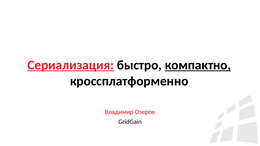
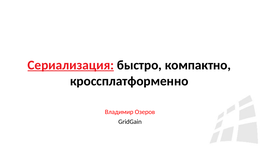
компактно underline: present -> none (198, 65)
